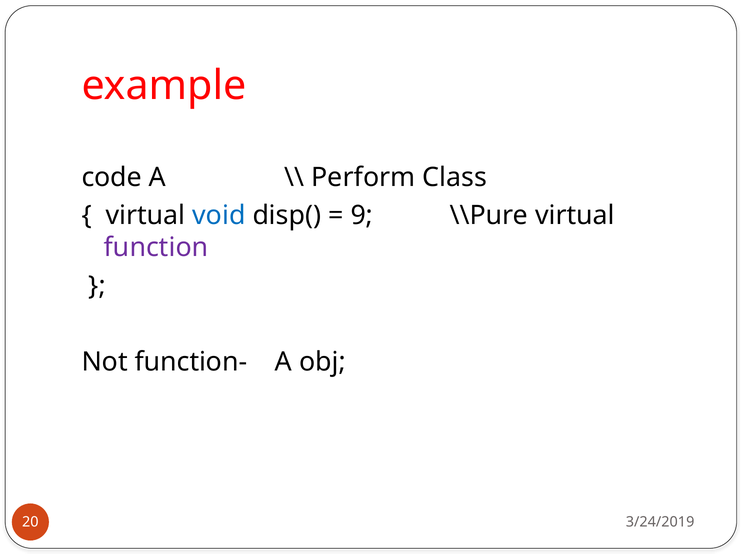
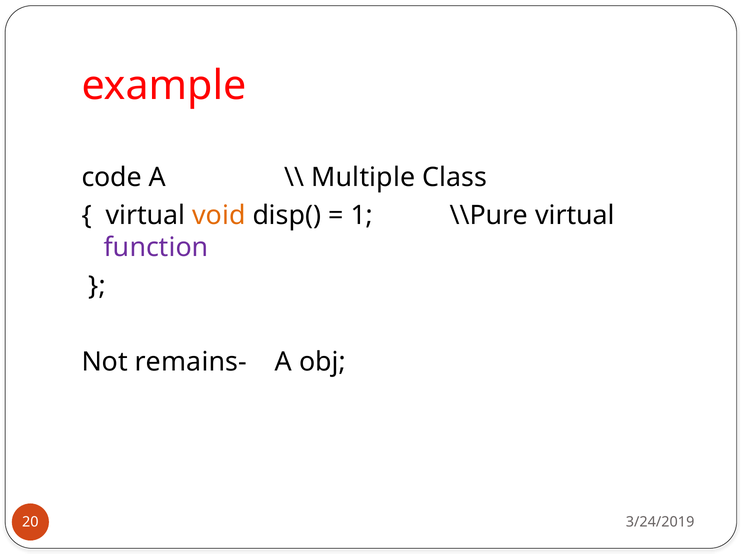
Perform: Perform -> Multiple (363, 177)
void colour: blue -> orange (219, 216)
9: 9 -> 1 (362, 216)
function-: function- -> remains- (191, 362)
